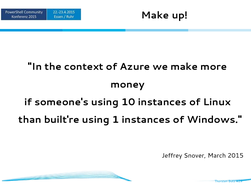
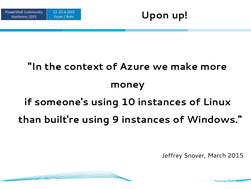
Make: Make -> Upon (155, 15)
1: 1 -> 9 (116, 119)
